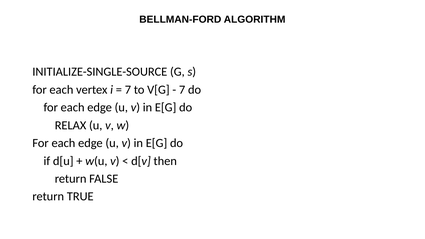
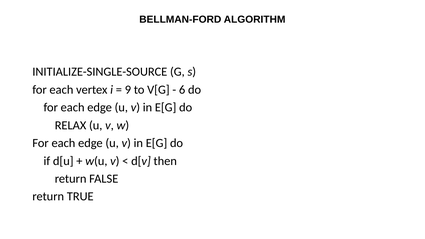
7: 7 -> 9 (128, 90)
7: 7 -> 6 (182, 90)
